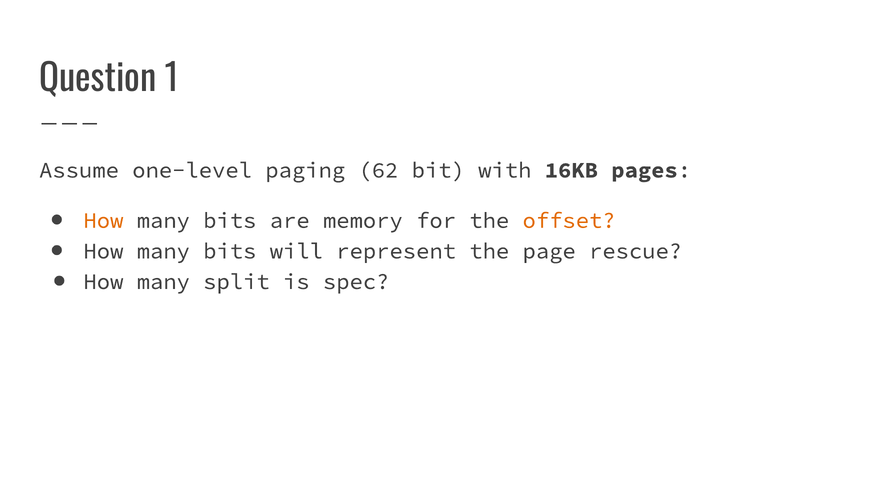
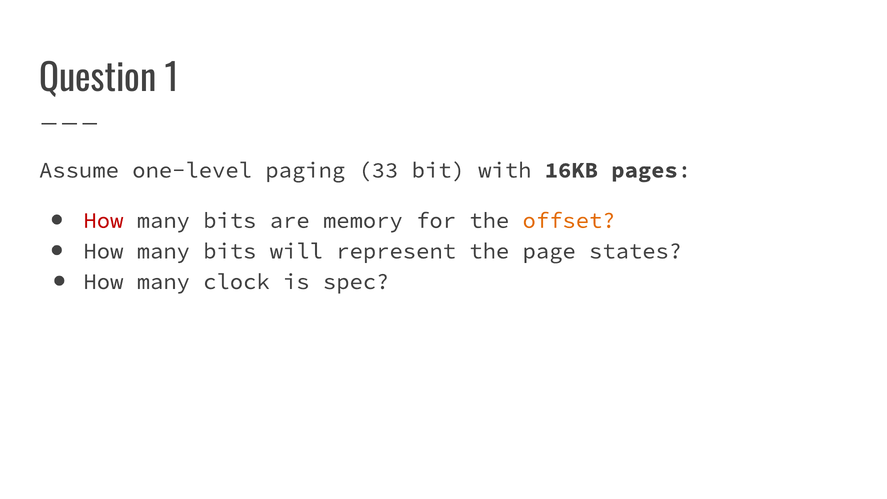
62: 62 -> 33 (378, 170)
How colour: orange -> red (103, 220)
rescue: rescue -> states (636, 251)
split: split -> clock (236, 282)
